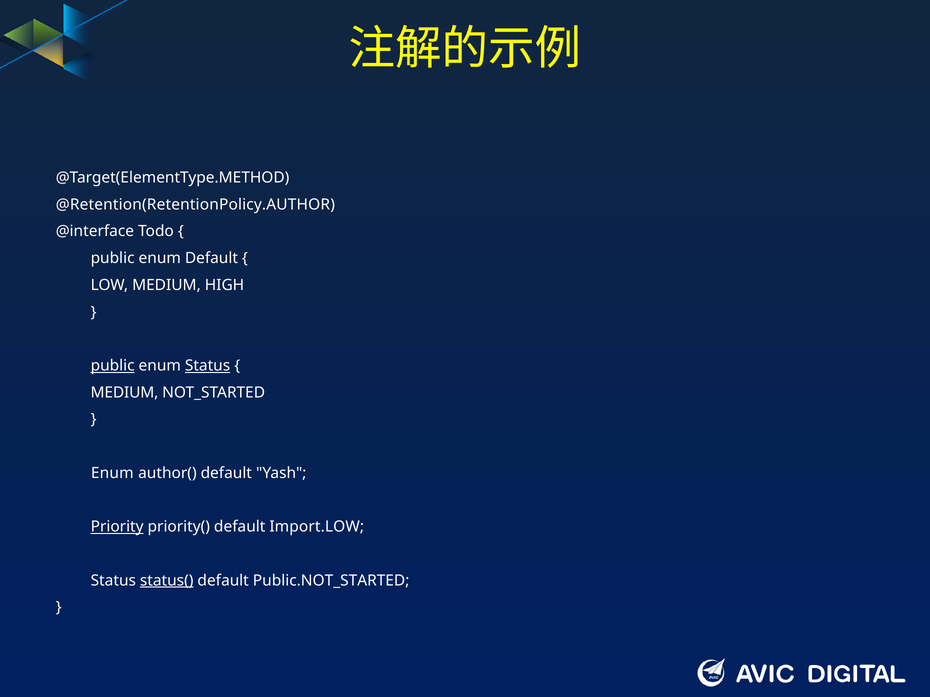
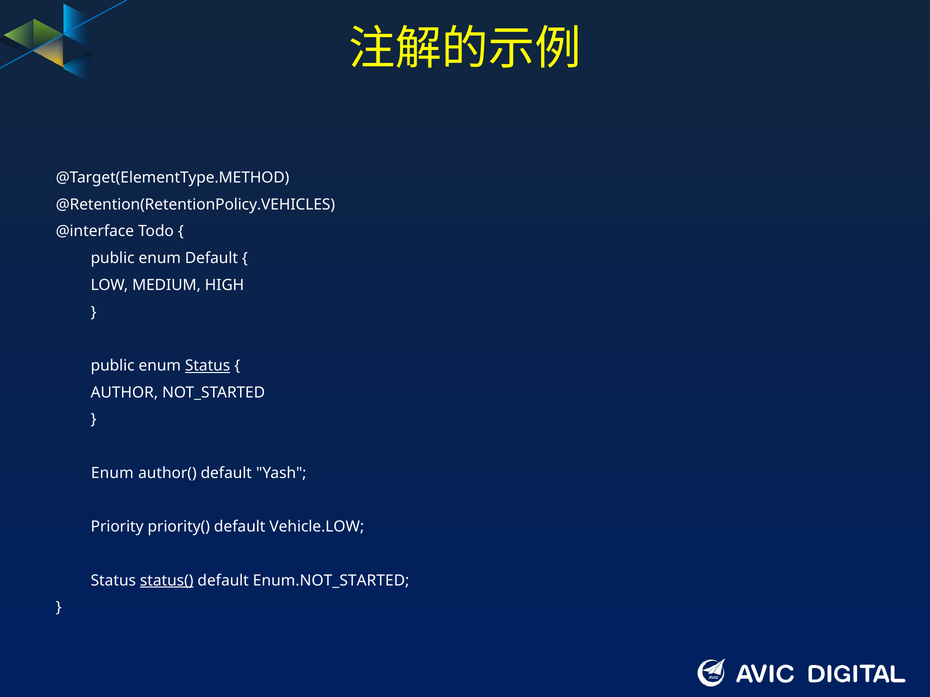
@Retention(RetentionPolicy.AUTHOR: @Retention(RetentionPolicy.AUTHOR -> @Retention(RetentionPolicy.VEHICLES (195, 205)
public underline: present -> none (113, 366)
MEDIUM: MEDIUM -> AUTHOR (124, 393)
Priority underline: present -> none (117, 527)
Import.LOW: Import.LOW -> Vehicle.LOW (317, 527)
Public.NOT_STARTED: Public.NOT_STARTED -> Enum.NOT_STARTED (331, 581)
